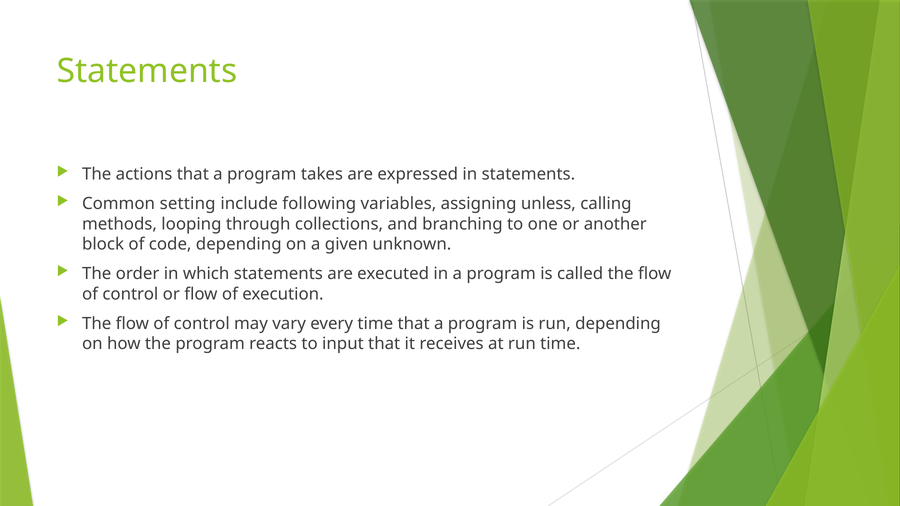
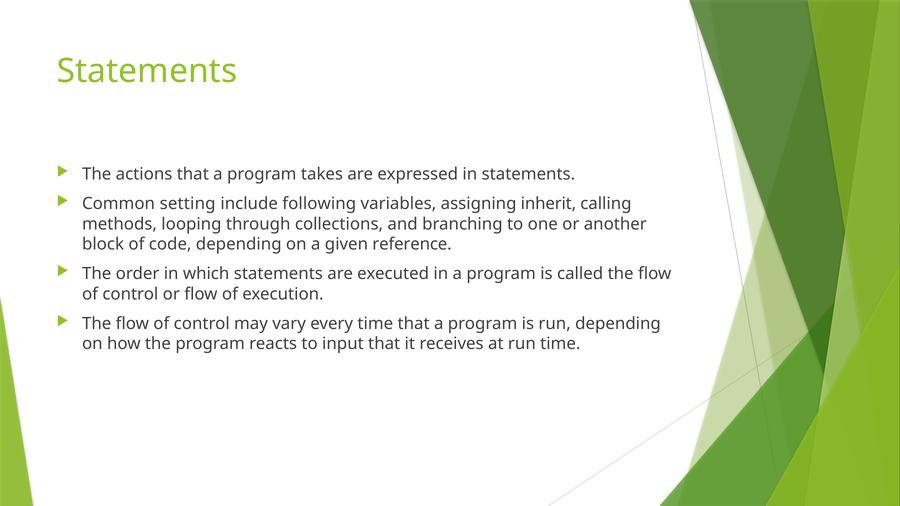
unless: unless -> inherit (548, 204)
unknown: unknown -> reference (412, 244)
